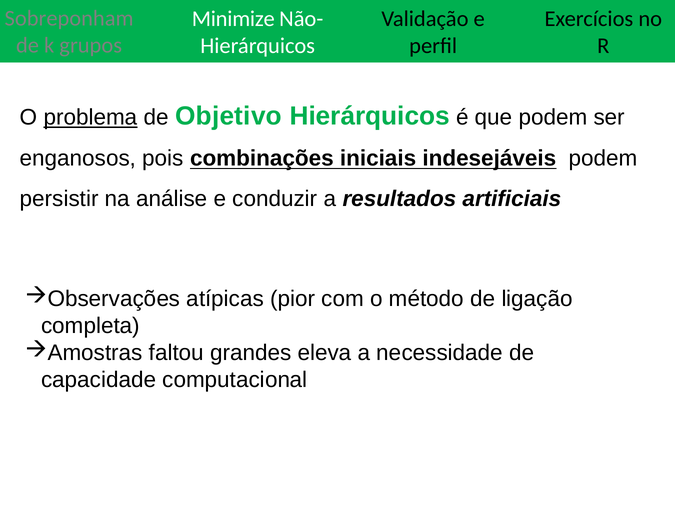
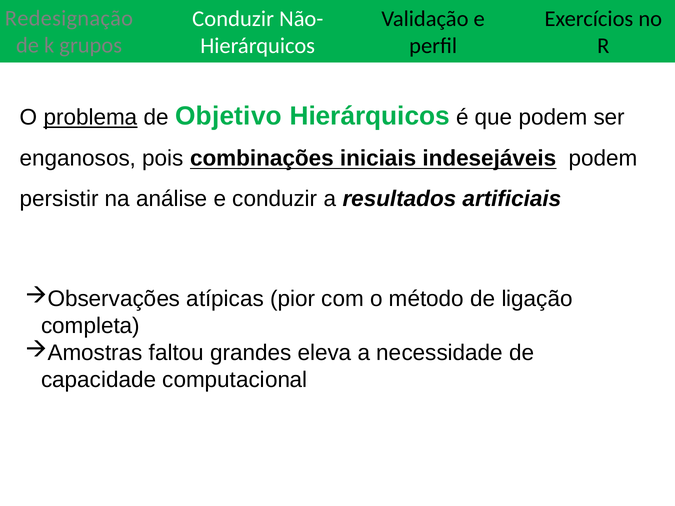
Sobreponham: Sobreponham -> Redesignação (69, 18)
Minimize: Minimize -> Conduzir (233, 19)
